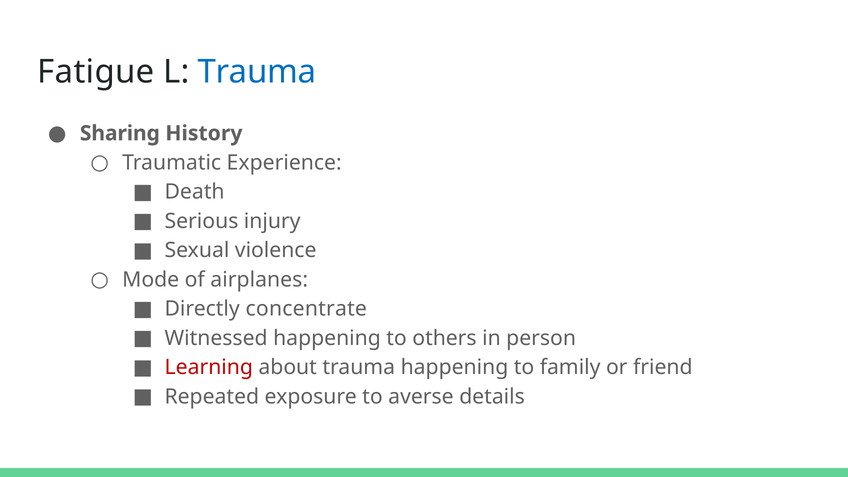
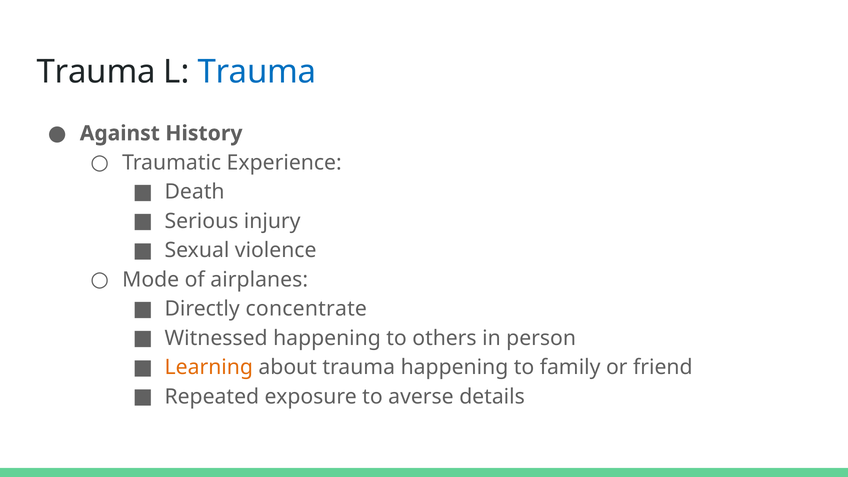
Fatigue: Fatigue -> Trauma (96, 72)
Sharing: Sharing -> Against (120, 133)
Learning colour: red -> orange (209, 367)
